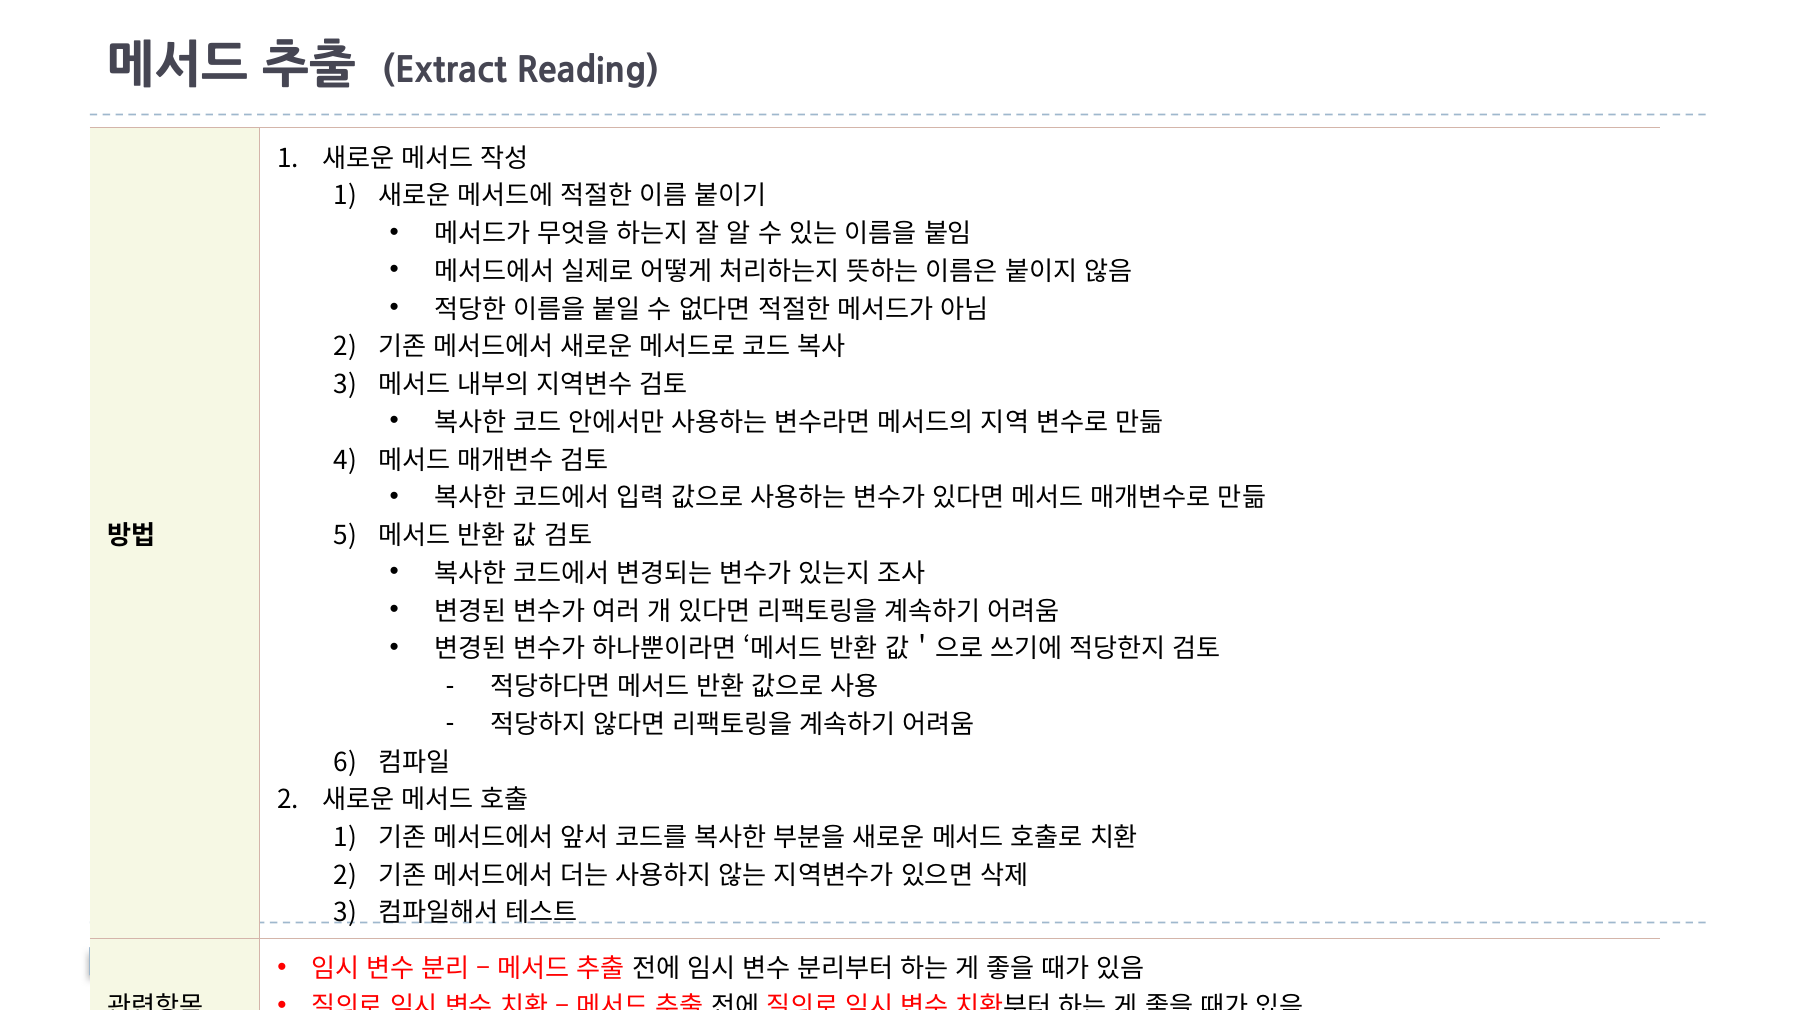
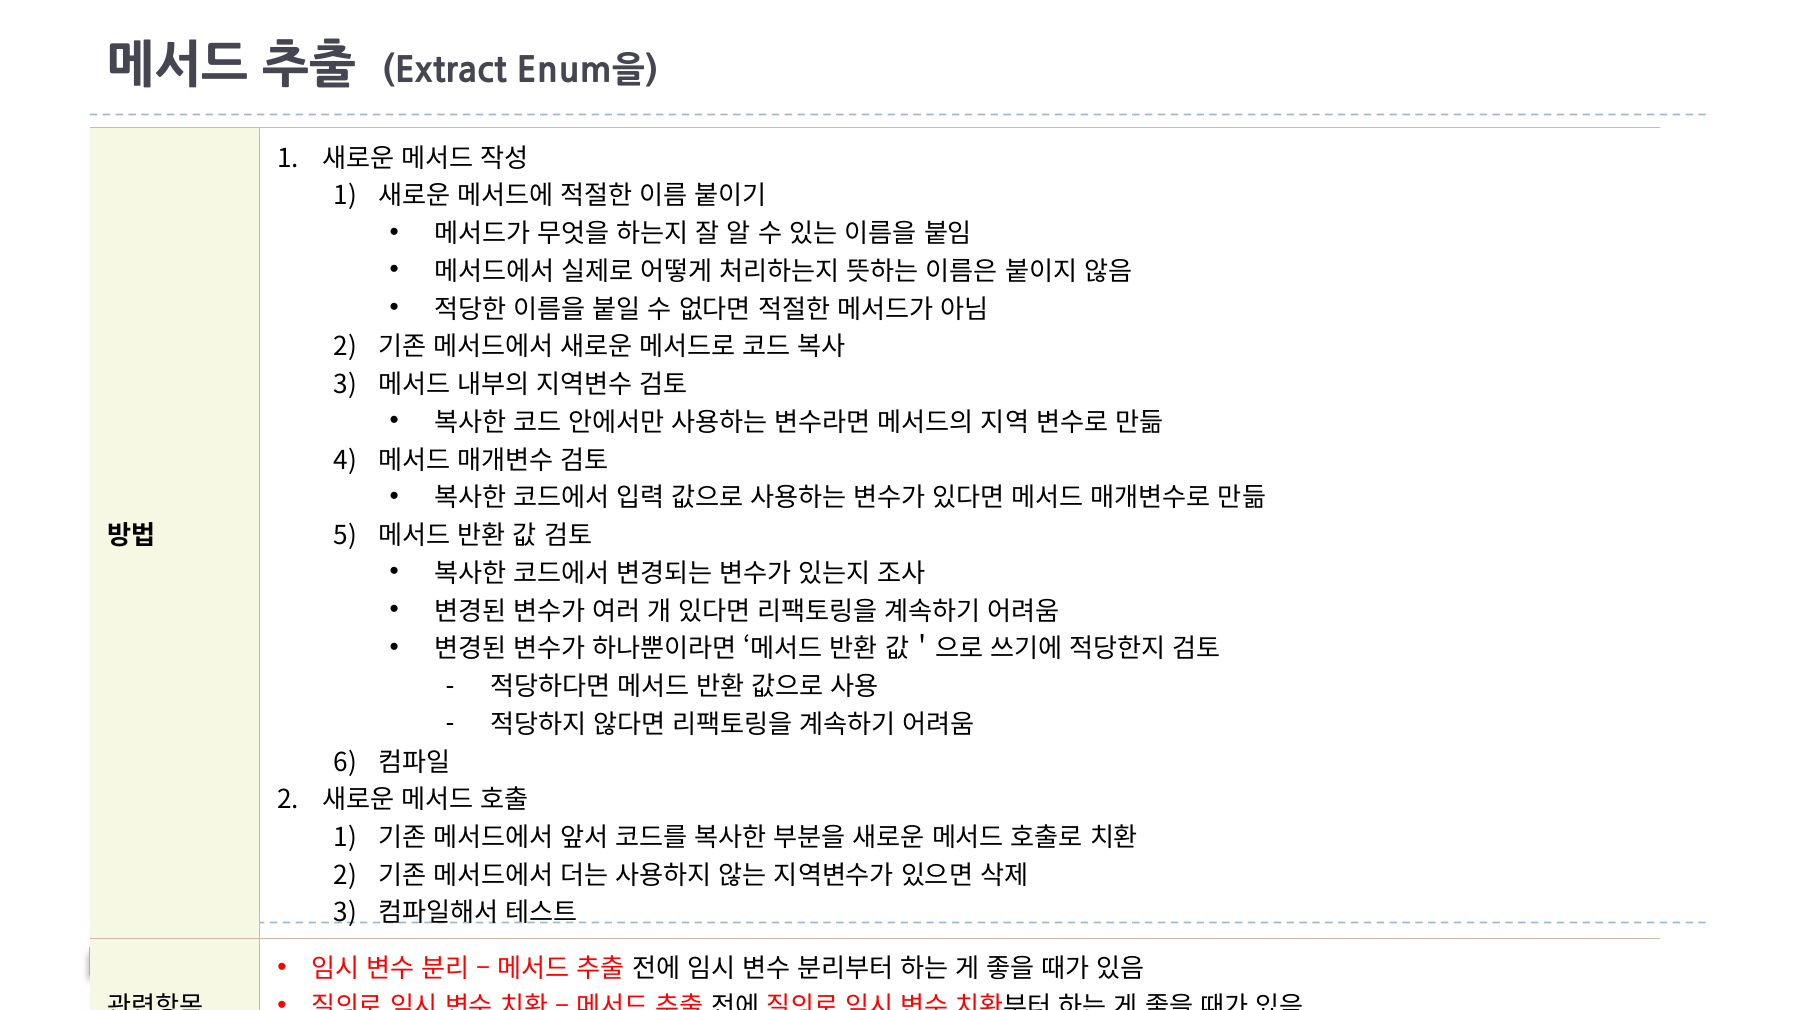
Reading: Reading -> Enum을 (587, 71)
